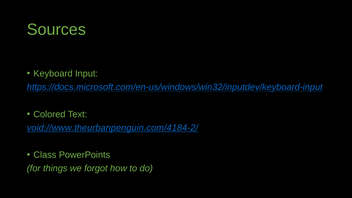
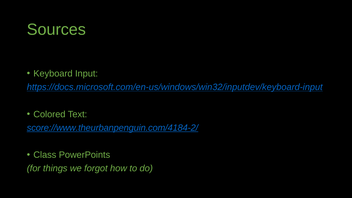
void://www.theurbanpenguin.com/4184-2/: void://www.theurbanpenguin.com/4184-2/ -> score://www.theurbanpenguin.com/4184-2/ (113, 128)
